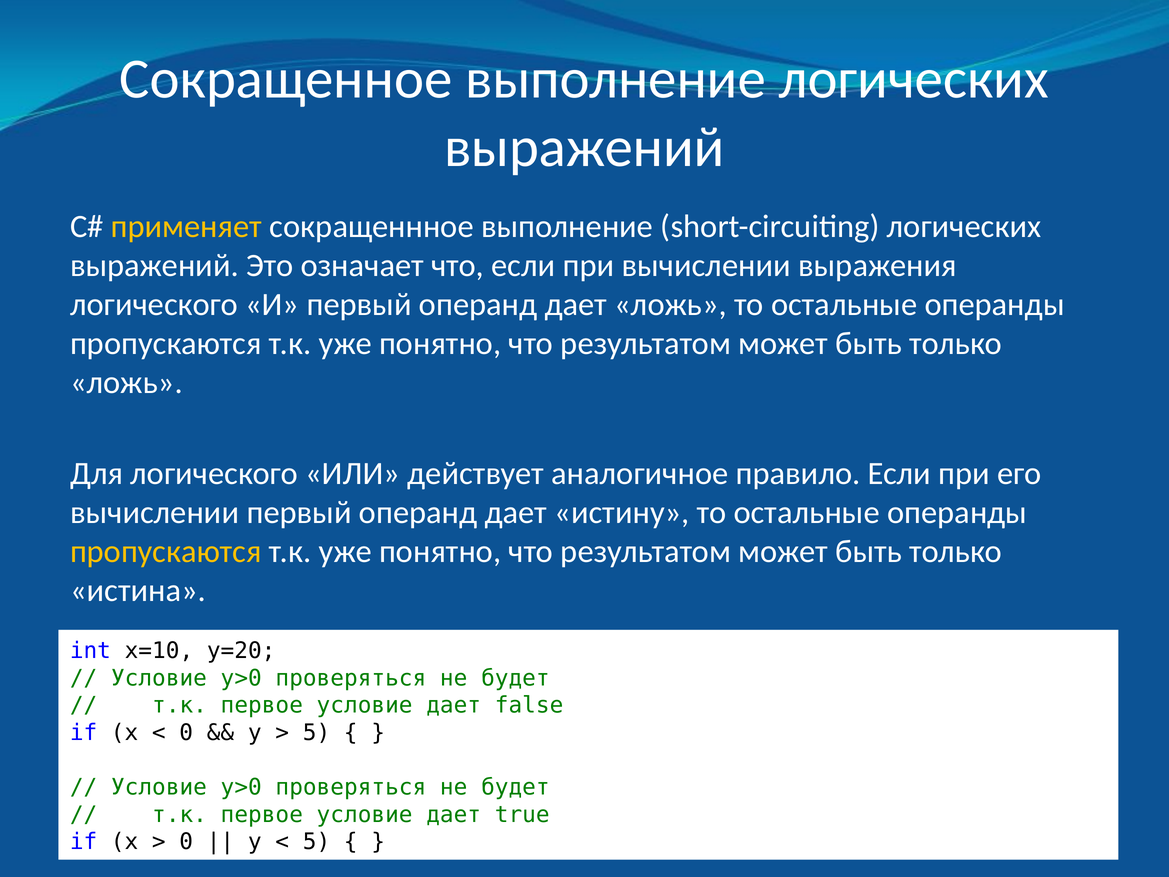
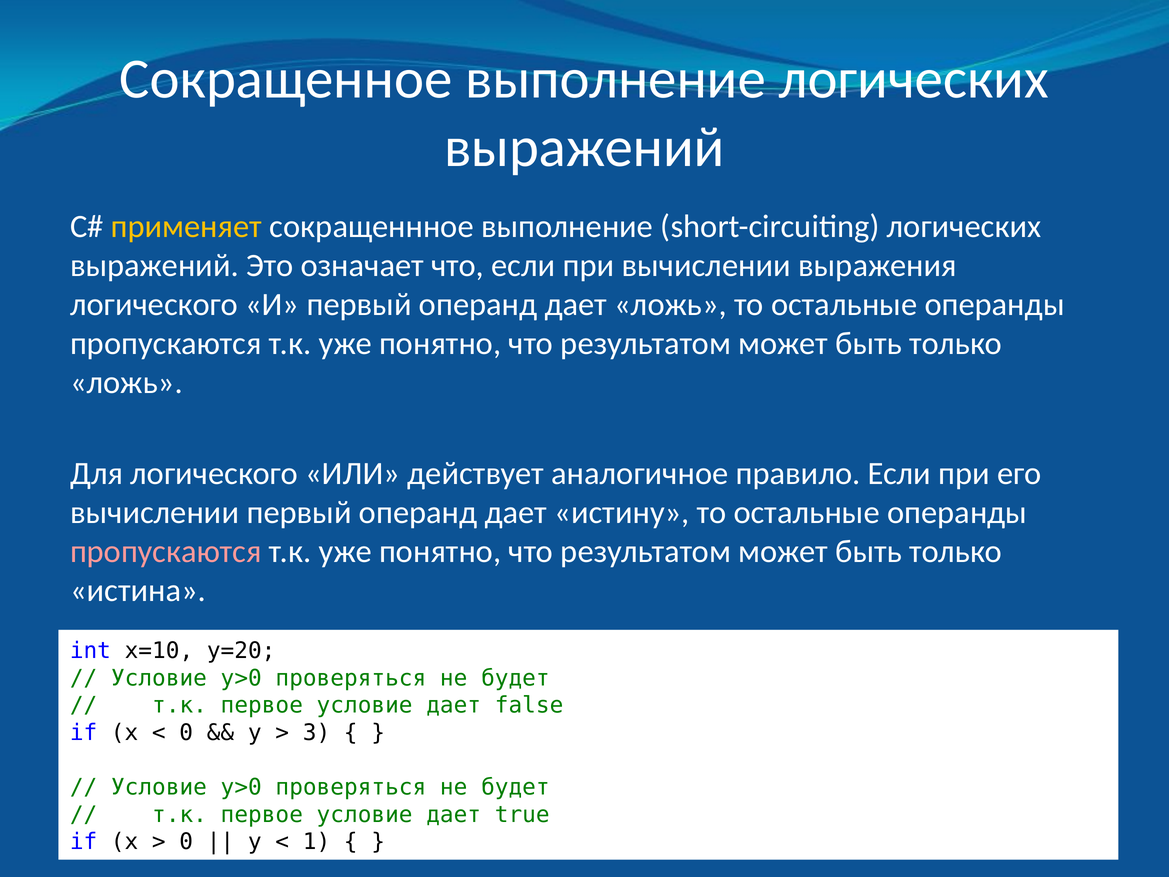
пропускаются colour: yellow -> pink (166, 551)
5: 5 -> 3 (316, 733)
5: 5 -> 1 (316, 842)
